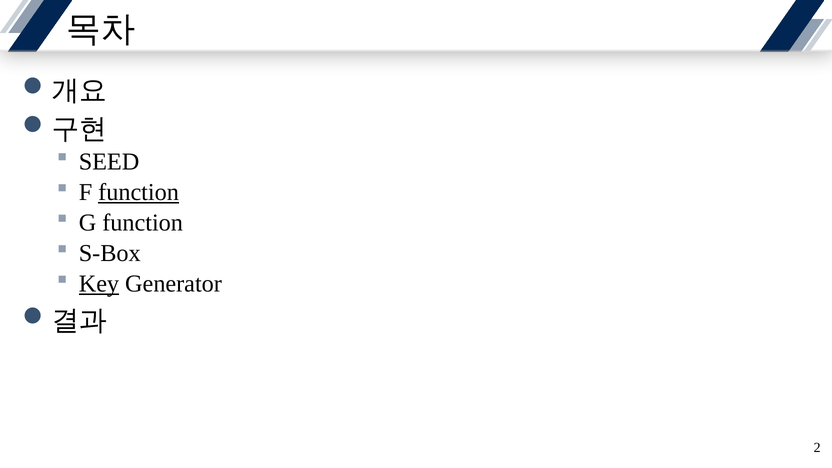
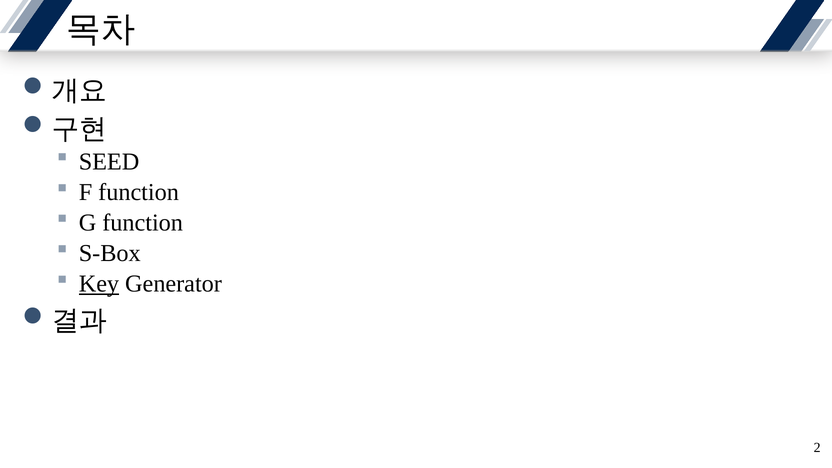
function underline: present -> none (139, 192)
